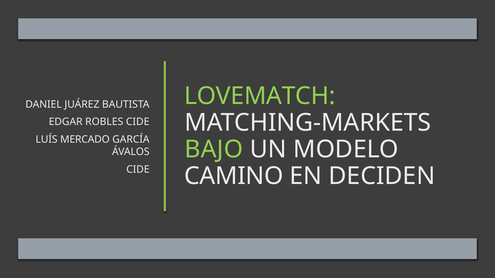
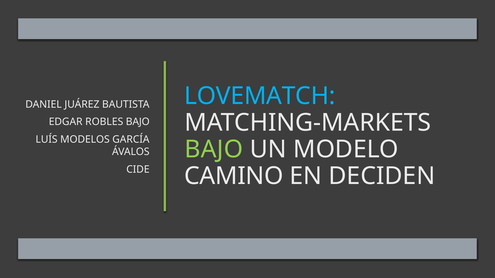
LOVEMATCH colour: light green -> light blue (260, 96)
ROBLES CIDE: CIDE -> BAJO (138, 122)
MERCADO: MERCADO -> MODELOS (85, 140)
